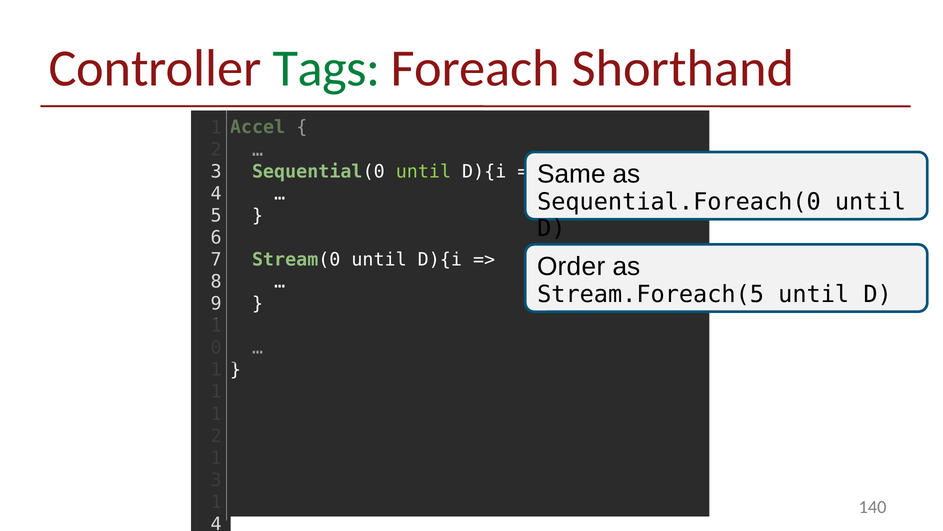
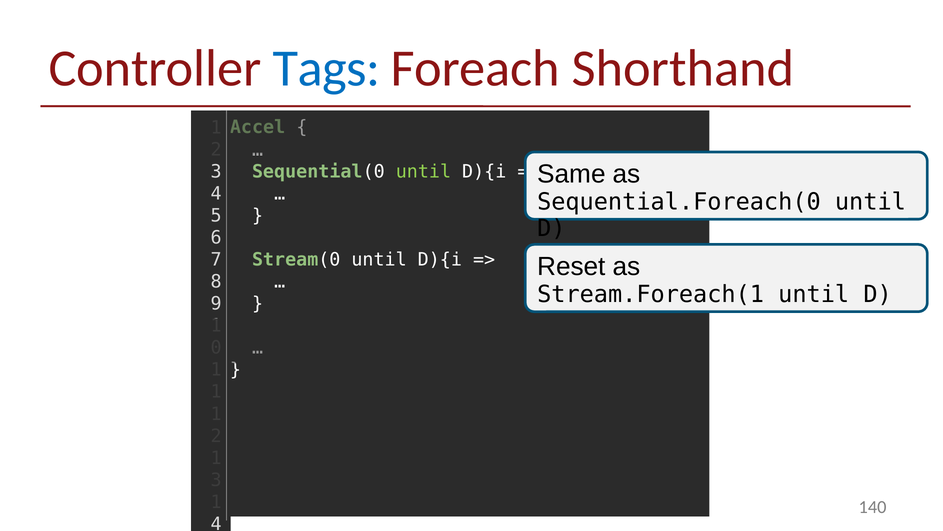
Tags colour: green -> blue (326, 68)
Order: Order -> Reset (571, 266)
Stream.Foreach(5: Stream.Foreach(5 -> Stream.Foreach(1 (651, 294)
